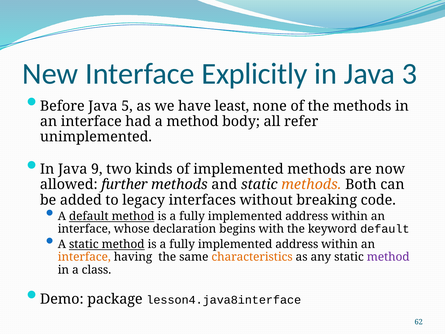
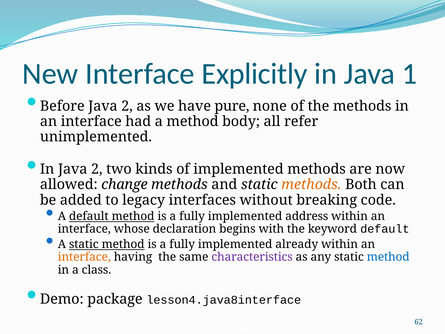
3: 3 -> 1 (410, 74)
Before Java 5: 5 -> 2 (127, 106)
least: least -> pure (232, 106)
In Java 9: 9 -> 2 (97, 169)
further: further -> change (124, 184)
address: address -> already (297, 244)
characteristics colour: orange -> purple (252, 257)
method colour: purple -> blue (388, 257)
